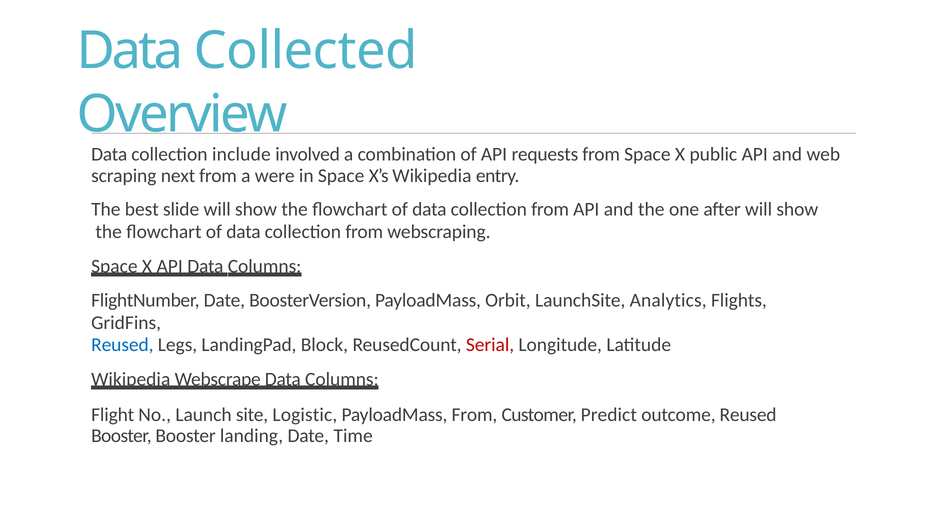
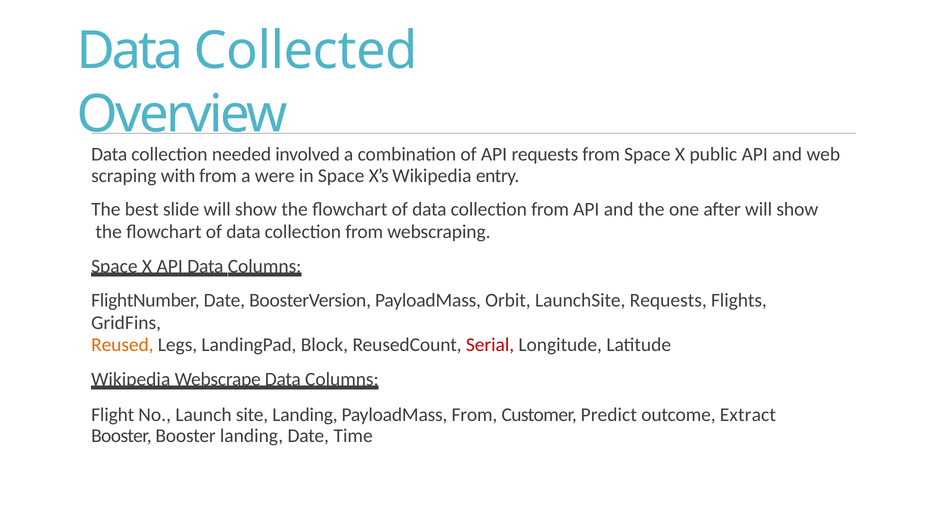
include: include -> needed (242, 154)
next: next -> with (178, 176)
LaunchSite Analytics: Analytics -> Requests (668, 300)
Reused colour: blue -> orange (122, 345)
site Logistic: Logistic -> Landing (305, 415)
outcome Reused: Reused -> Extract (748, 415)
